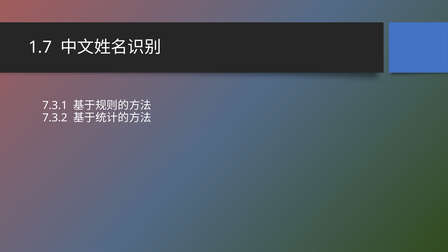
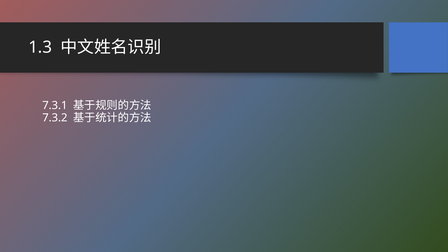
1.7: 1.7 -> 1.3 (40, 47)
